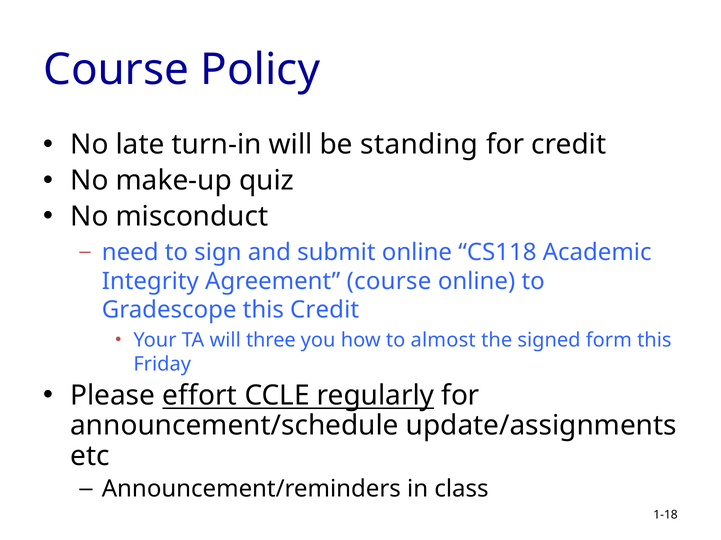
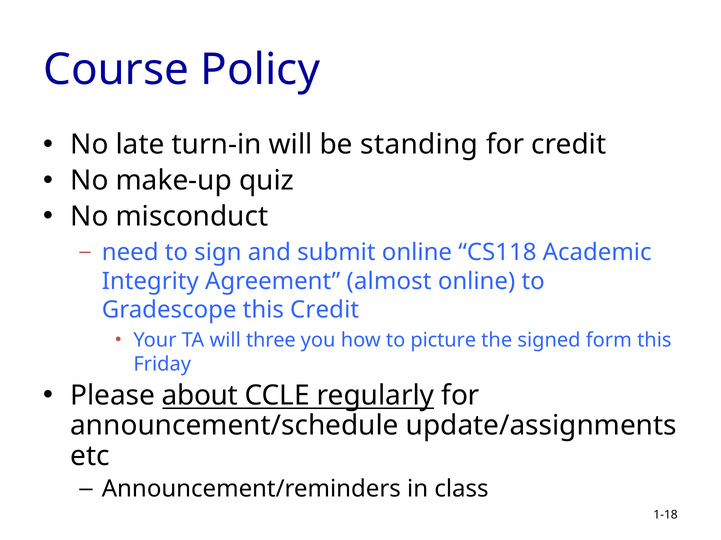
Agreement course: course -> almost (389, 282)
almost: almost -> picture (443, 341)
effort: effort -> about (200, 396)
